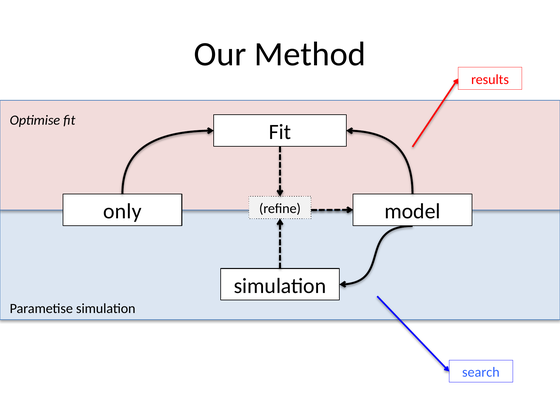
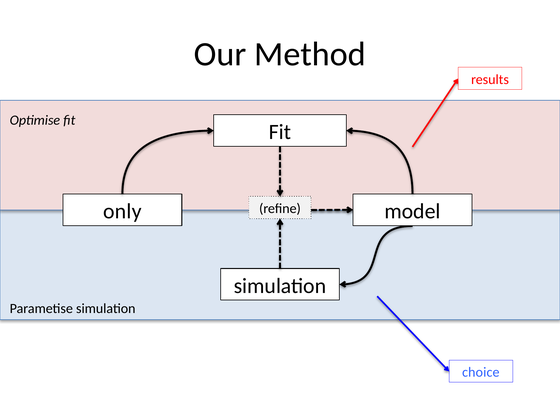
search: search -> choice (481, 372)
